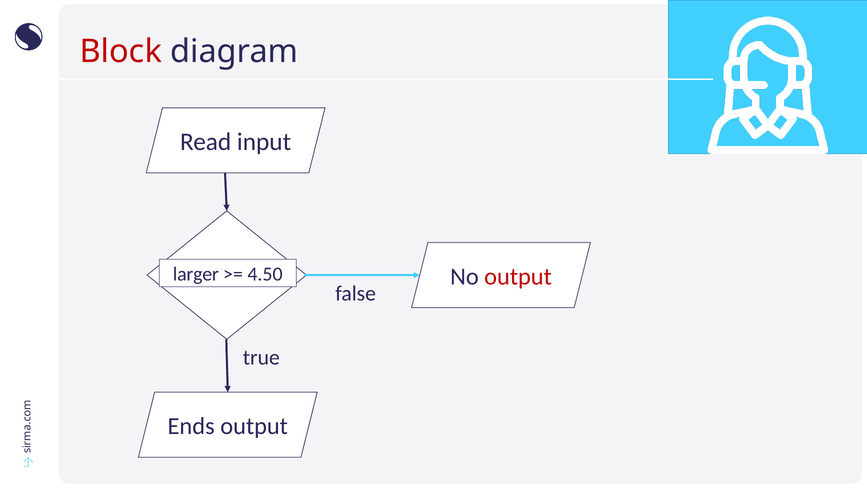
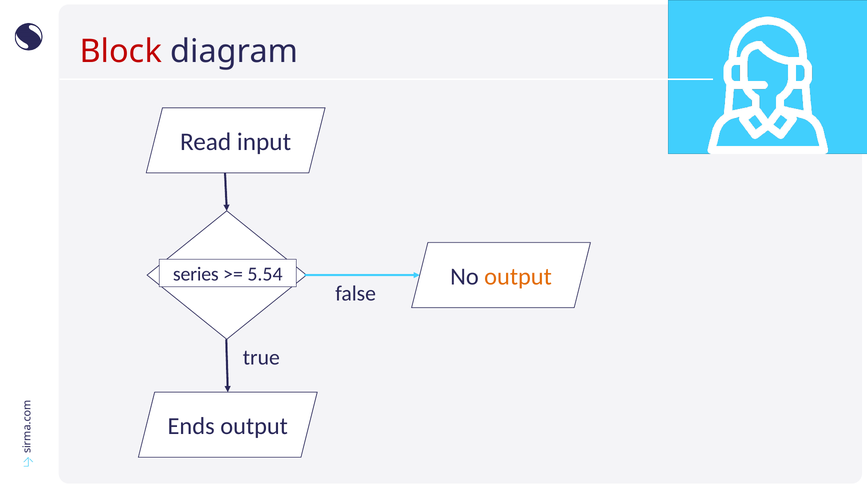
larger: larger -> series (196, 274)
4.50: 4.50 -> 5.54 (265, 274)
output colour: red -> orange (518, 277)
